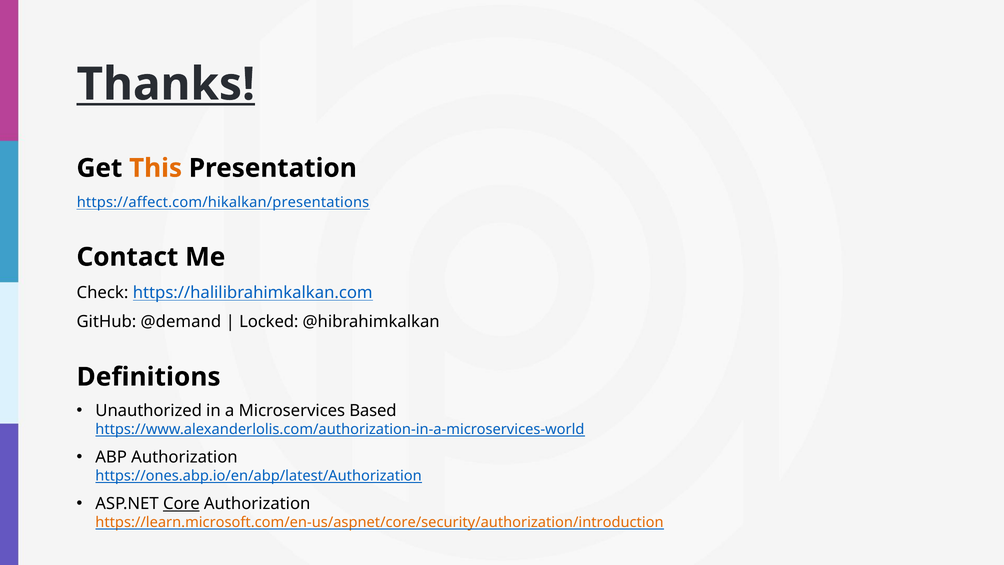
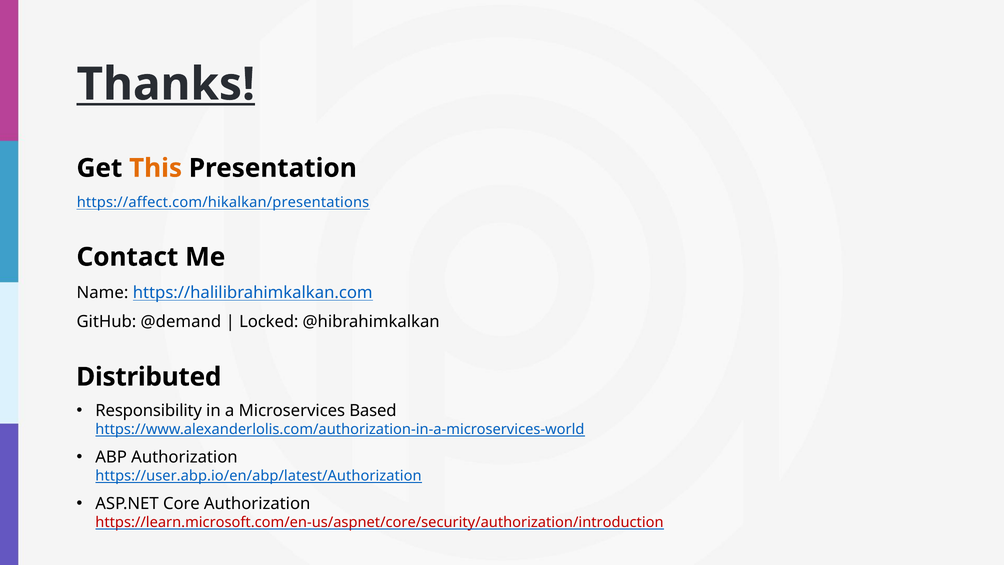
Check: Check -> Name (102, 293)
Definitions: Definitions -> Distributed (149, 377)
Unauthorized: Unauthorized -> Responsibility (149, 410)
https://ones.abp.io/en/abp/latest/Authorization: https://ones.abp.io/en/abp/latest/Authorization -> https://user.abp.io/en/abp/latest/Authorization (258, 476)
Core underline: present -> none (181, 503)
https://learn.microsoft.com/en-us/aspnet/core/security/authorization/introduction colour: orange -> red (379, 522)
